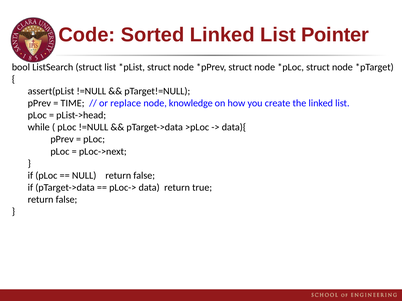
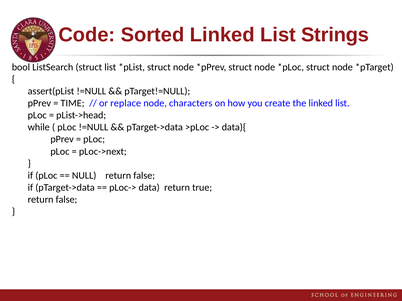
Pointer: Pointer -> Strings (335, 35)
knowledge: knowledge -> characters (191, 103)
